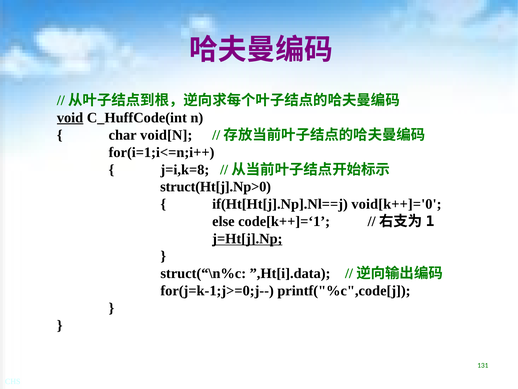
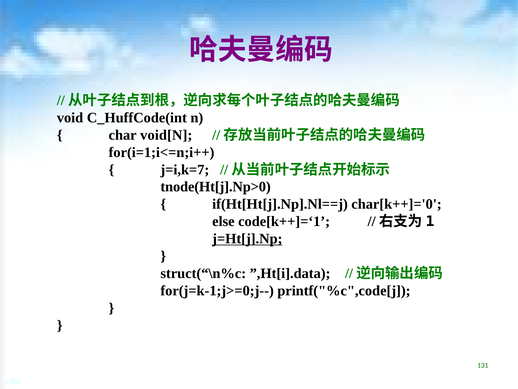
void underline: present -> none (70, 118)
j=i,k=8: j=i,k=8 -> j=i,k=7 (185, 169)
struct(Ht[j].Np>0: struct(Ht[j].Np>0 -> tnode(Ht[j].Np>0 (216, 187)
void[k++]='0: void[k++]='0 -> char[k++]='0 (397, 204)
